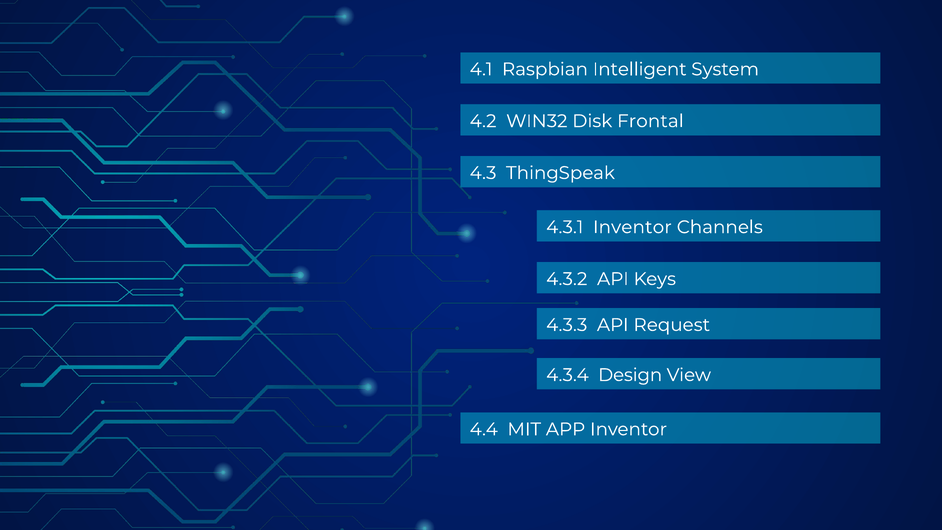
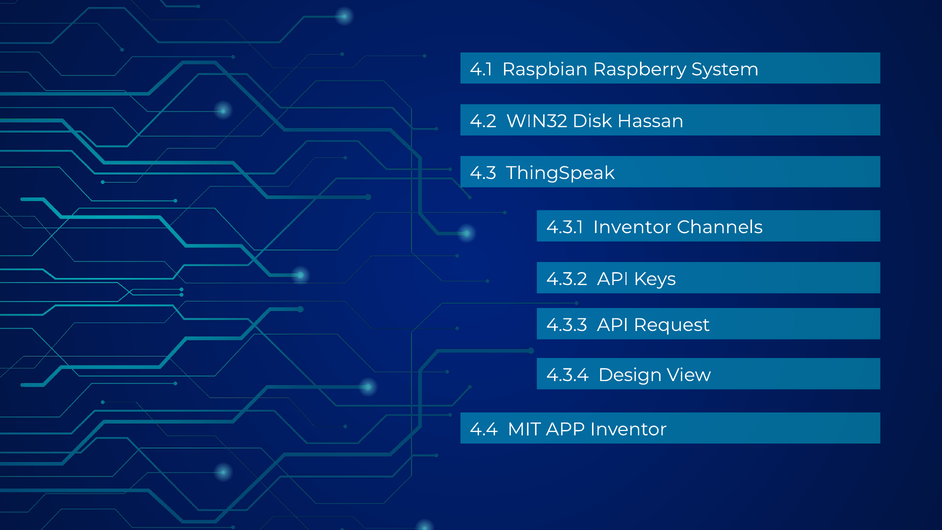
Intelligent: Intelligent -> Raspberry (640, 69)
Frontal: Frontal -> Hassan (650, 121)
